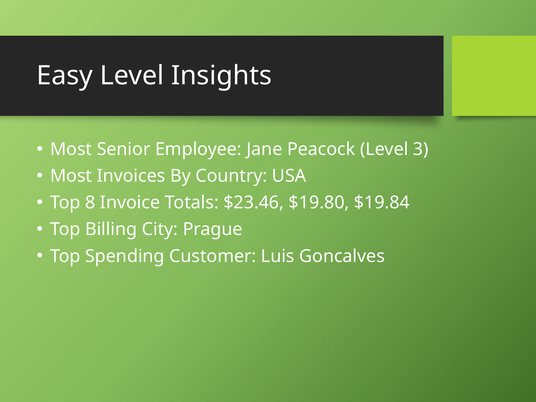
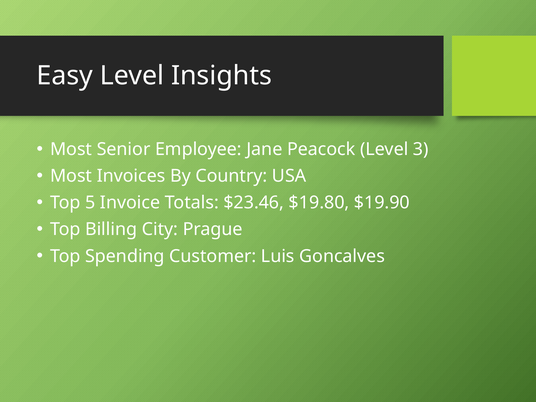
8: 8 -> 5 (90, 203)
$19.84: $19.84 -> $19.90 (382, 203)
